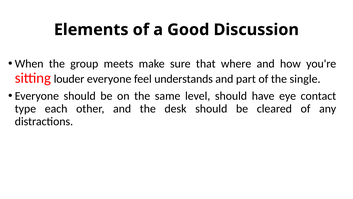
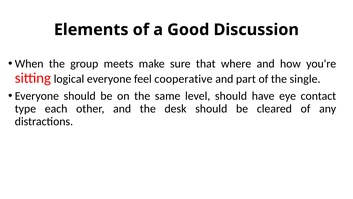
louder: louder -> logical (69, 79)
understands: understands -> cooperative (183, 79)
